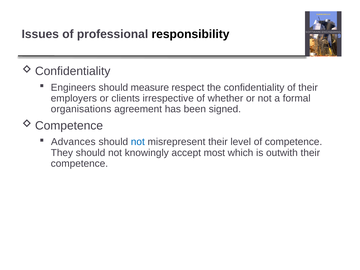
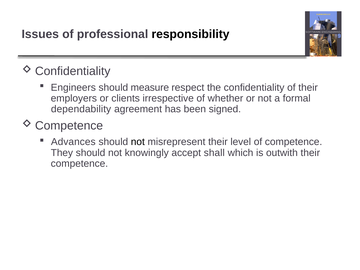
organisations: organisations -> dependability (81, 109)
not colour: blue -> black (138, 142)
most: most -> shall (214, 153)
